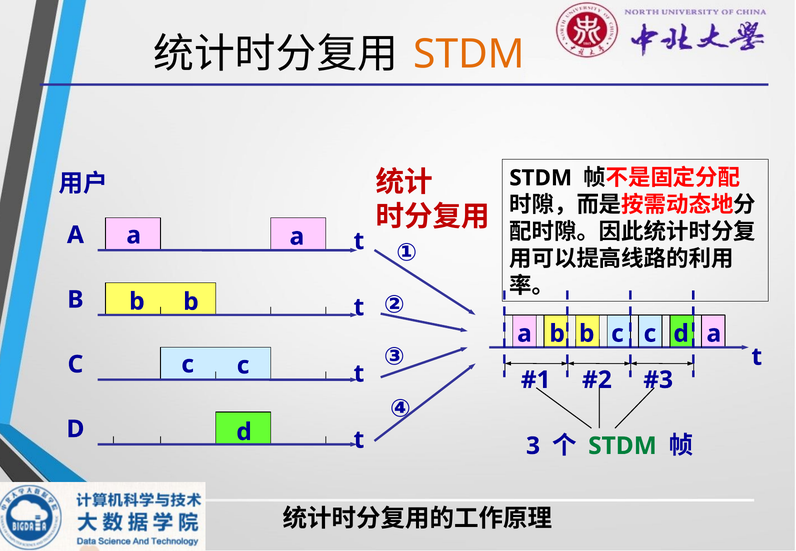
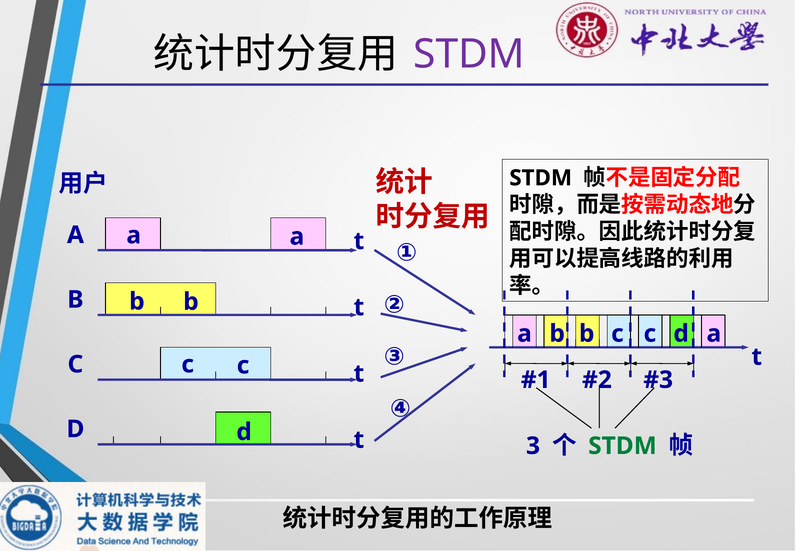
STDM colour: orange -> purple (469, 54)
